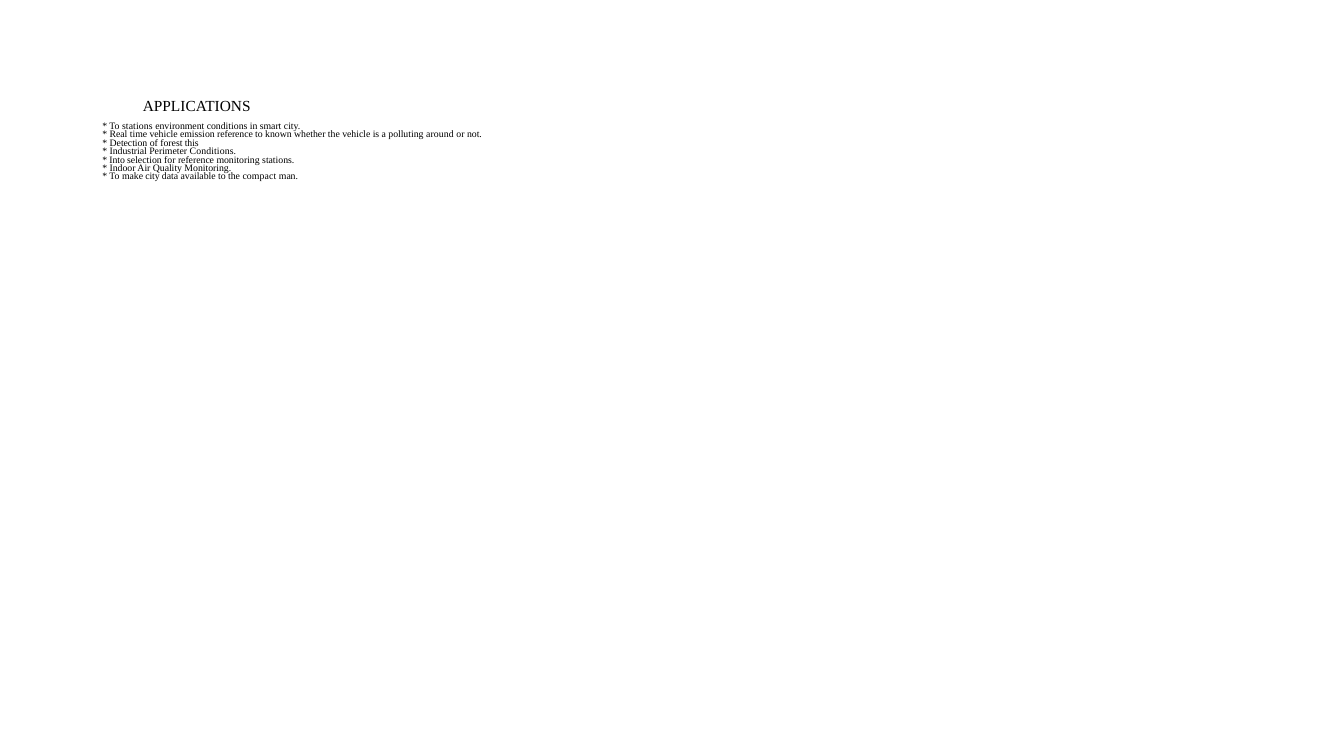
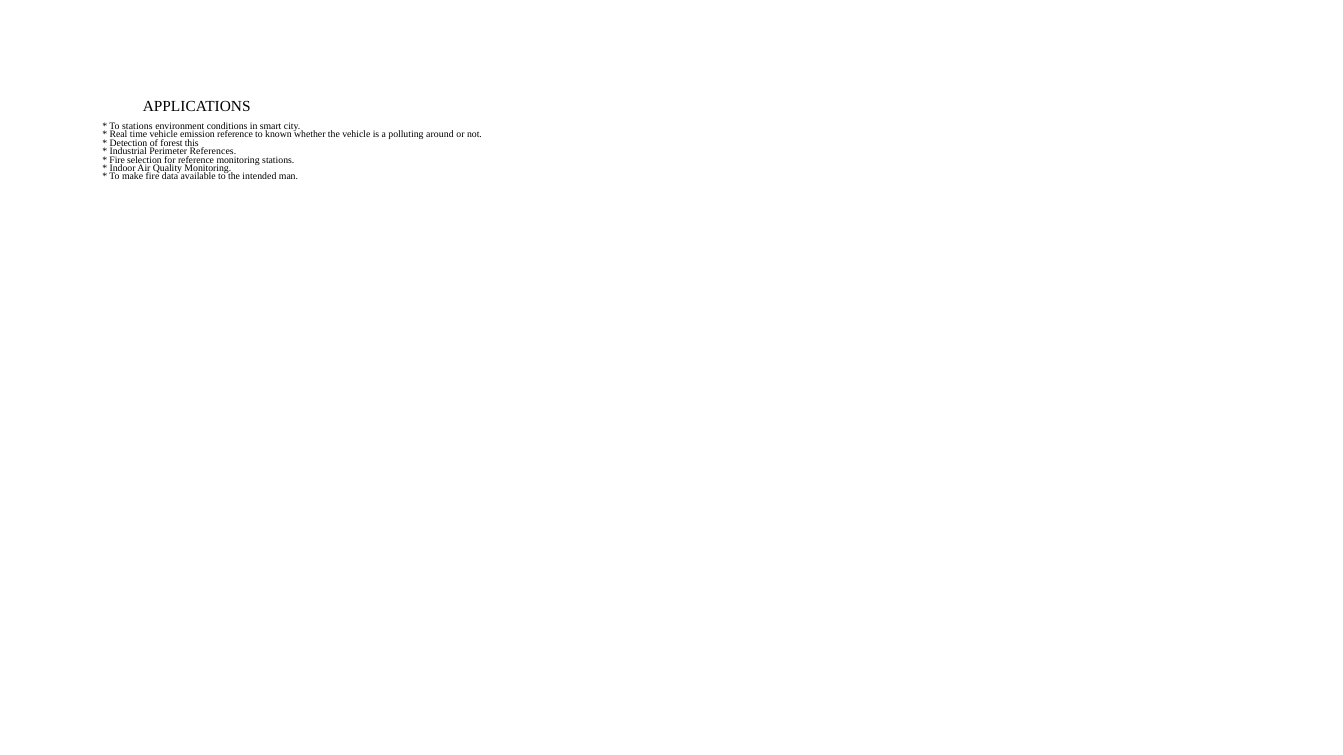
Perimeter Conditions: Conditions -> References (213, 152)
Into: Into -> Fire (117, 160)
make city: city -> fire (152, 177)
compact: compact -> intended (259, 177)
